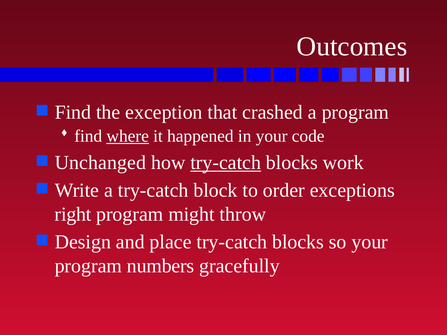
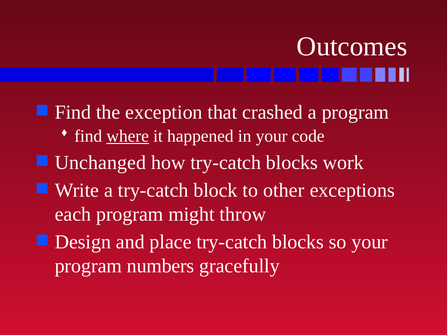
try-catch underline: present -> none (226, 163)
order: order -> other (284, 191)
right: right -> each (73, 214)
